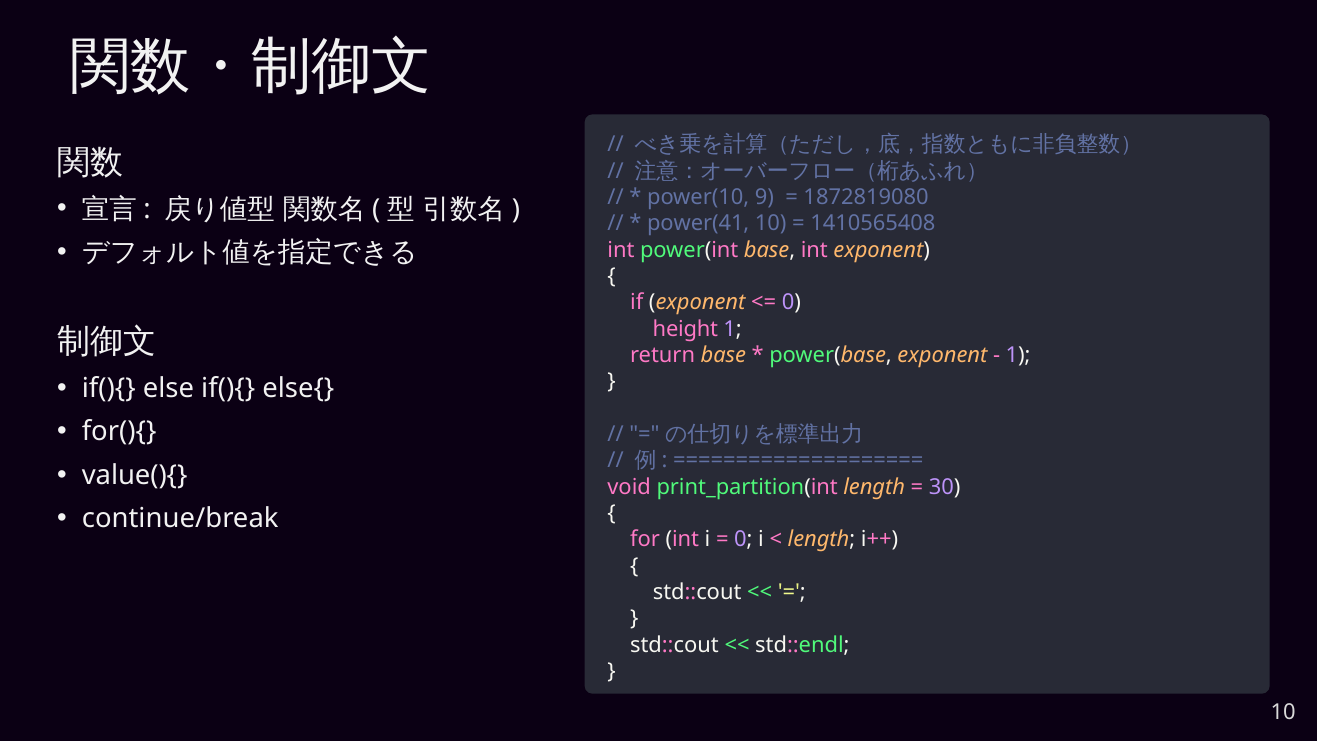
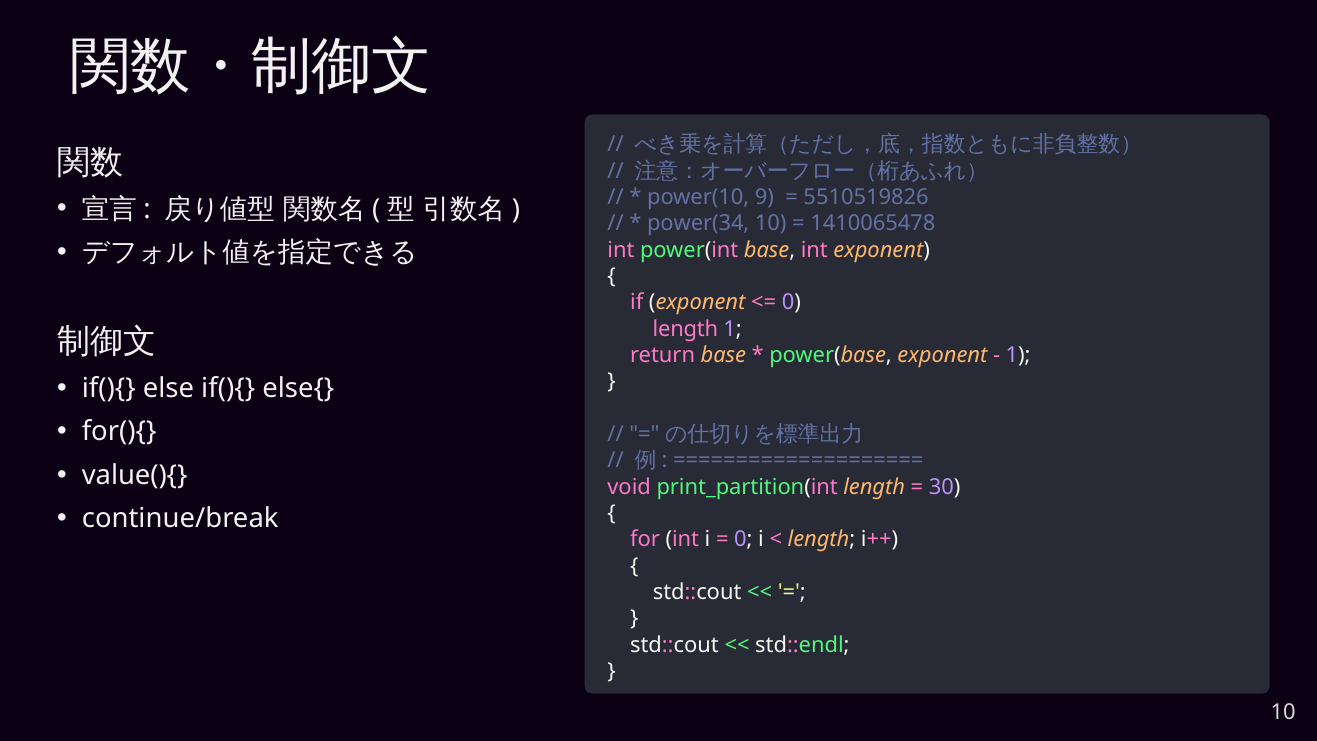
1872819080: 1872819080 -> 5510519826 (866, 197)
power(41: power(41 -> power(34 (698, 224)
1410565408: 1410565408 -> 1410065478 (873, 224)
height: height -> length (685, 329)
